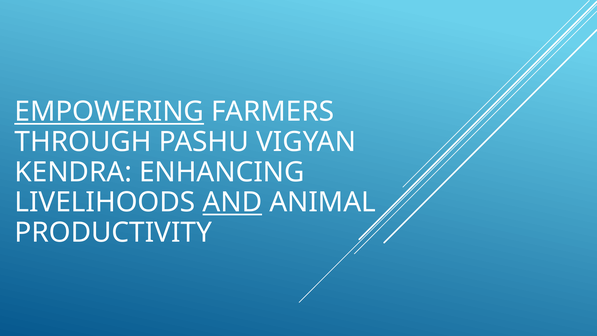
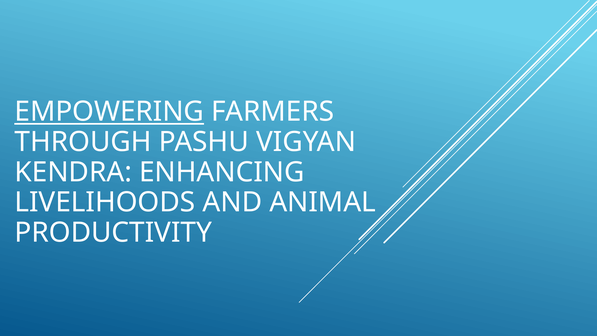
AND underline: present -> none (232, 202)
